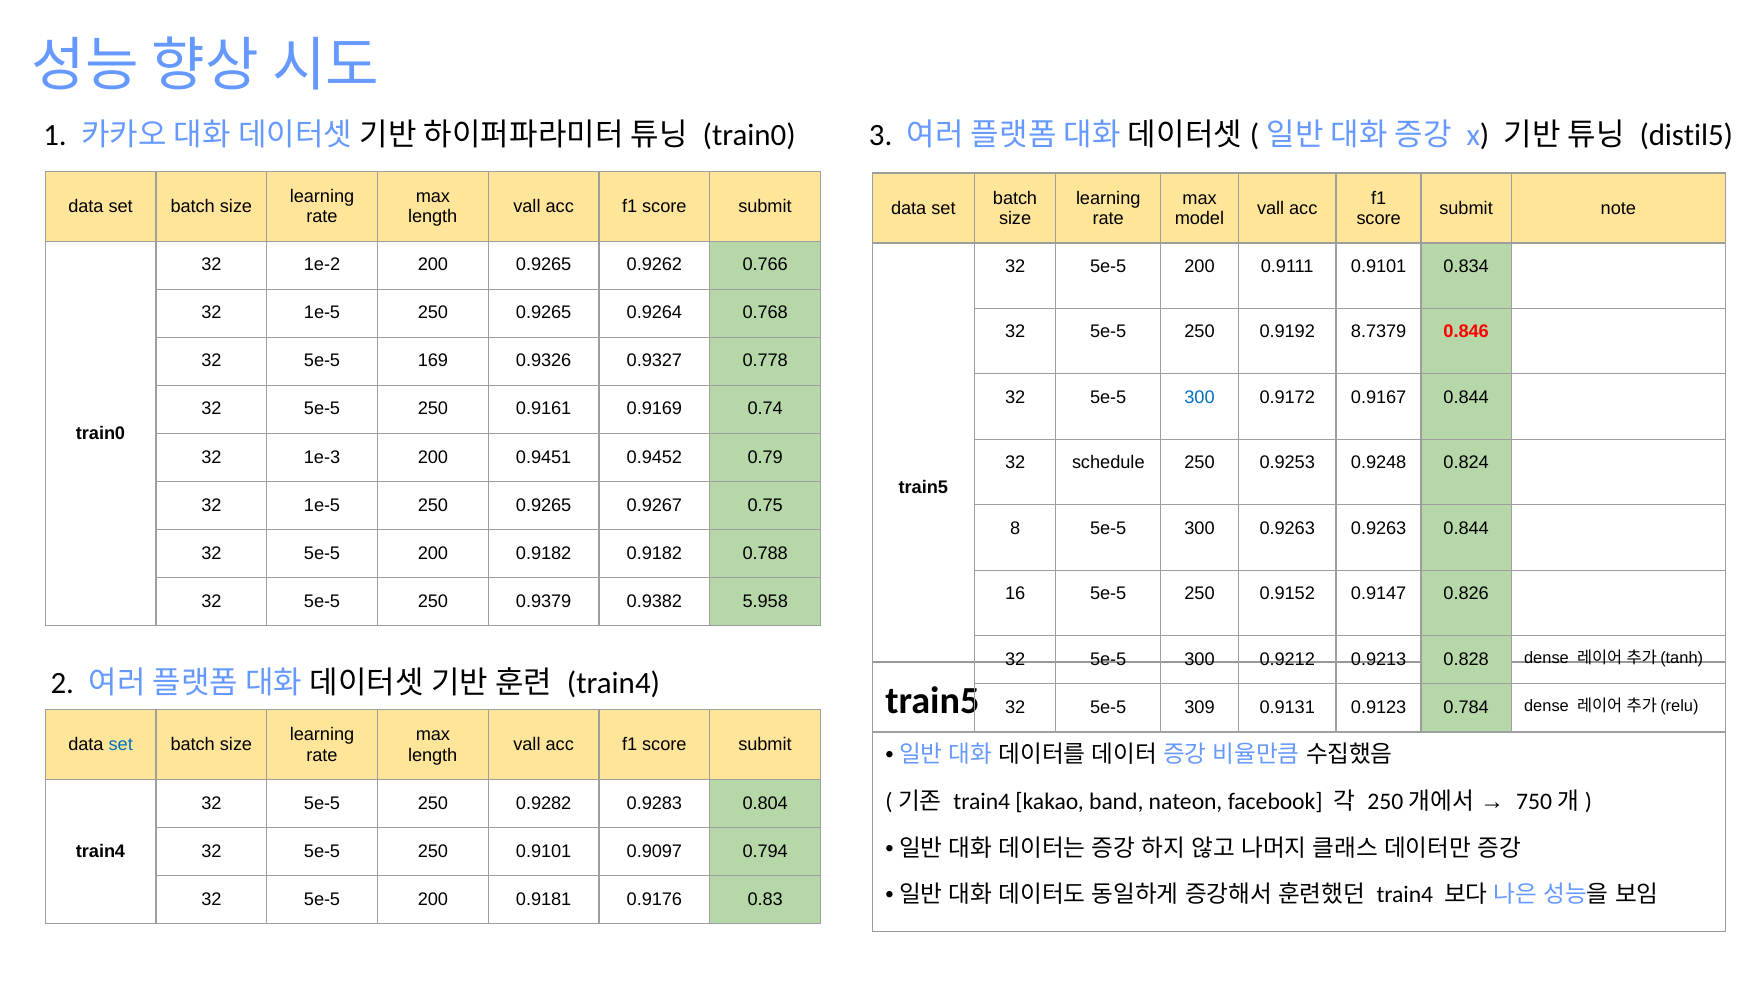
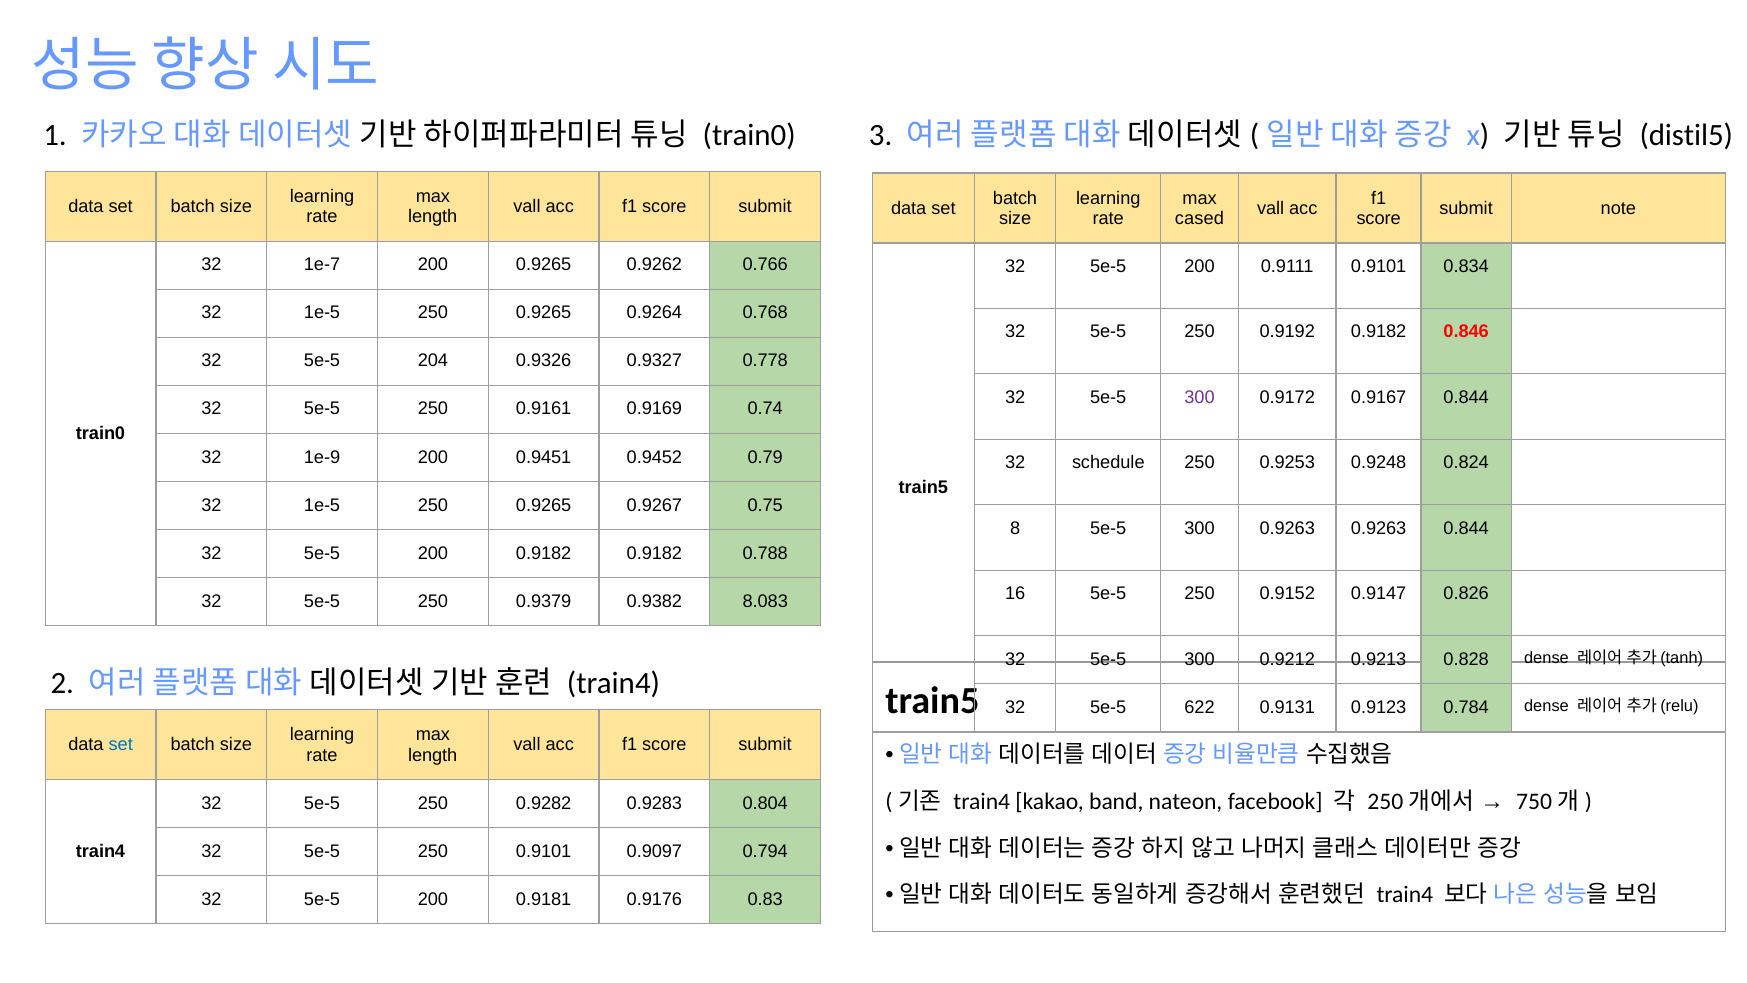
model: model -> cased (1199, 218)
1e-2: 1e-2 -> 1e-7 (322, 265)
0.9192 8.7379: 8.7379 -> 0.9182 (1379, 332)
169: 169 -> 204 (433, 361)
300 colour: blue -> purple (1200, 397)
1e-3: 1e-3 -> 1e-9 (322, 457)
5.958: 5.958 -> 8.083 (765, 601)
309: 309 -> 622 (1200, 707)
